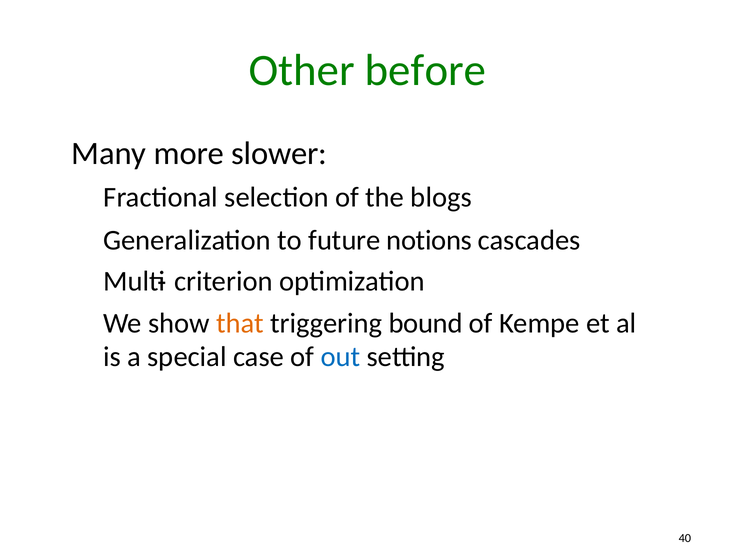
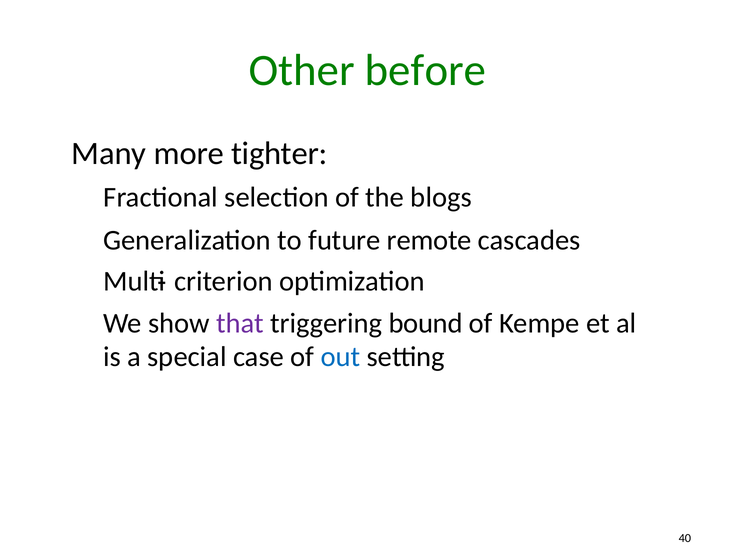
slower: slower -> tighter (279, 153)
notions: notions -> remote (429, 240)
that colour: orange -> purple (240, 323)
